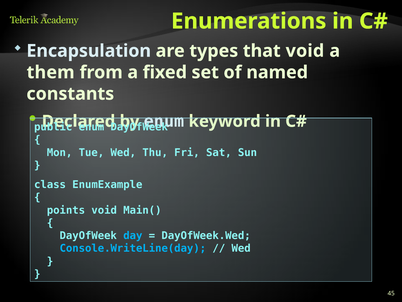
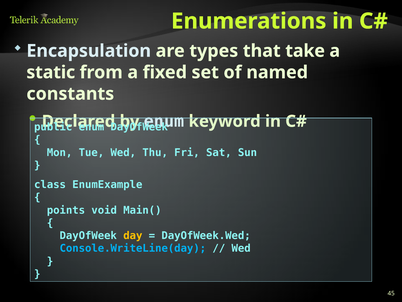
that void: void -> take (305, 51)
them: them -> static (51, 72)
day colour: light blue -> yellow (133, 235)
